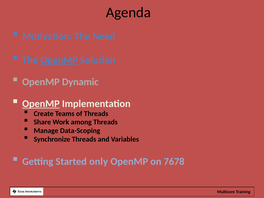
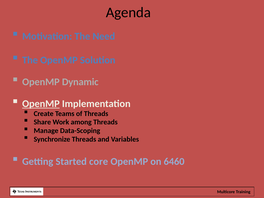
OpenMP underline: present -> none (59, 60)
only: only -> core (99, 161)
7678: 7678 -> 6460 (174, 161)
